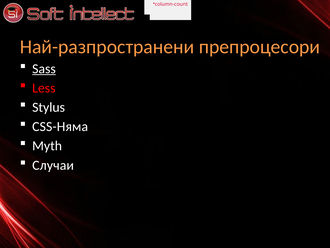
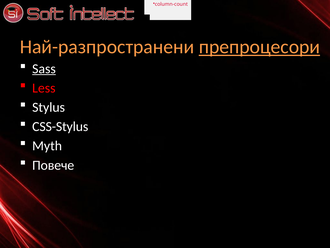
препроцесори underline: none -> present (259, 47)
CSS-Няма: CSS-Няма -> CSS-Stylus (60, 126)
Случаи: Случаи -> Повече (53, 165)
